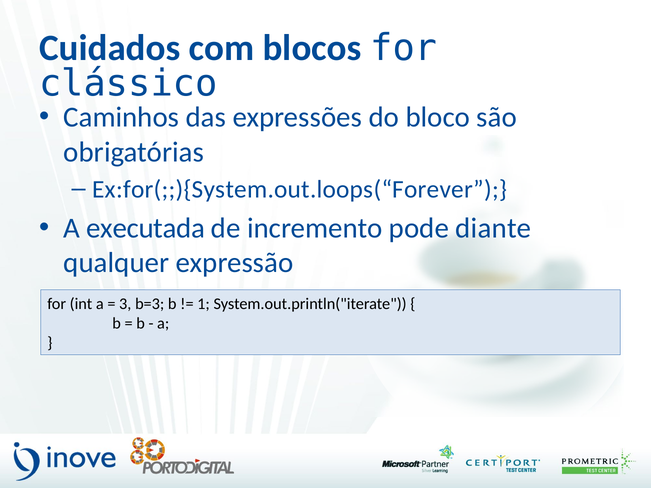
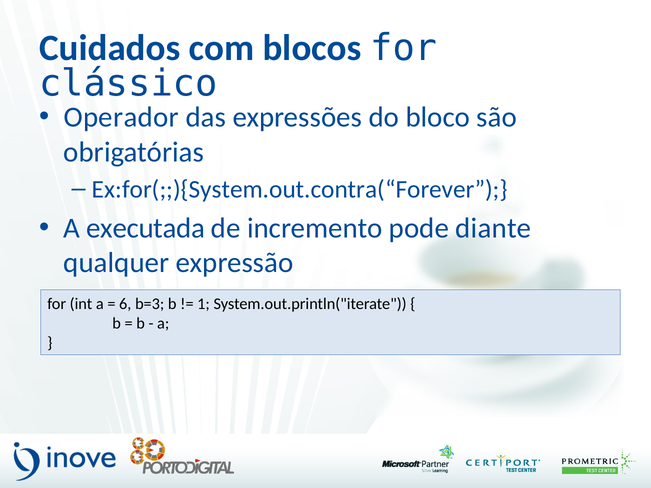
Caminhos: Caminhos -> Operador (121, 117)
Ex:for(;;){System.out.loops(“Forever: Ex:for(;;){System.out.loops(“Forever -> Ex:for(;;){System.out.contra(“Forever (300, 190)
3: 3 -> 6 (125, 304)
